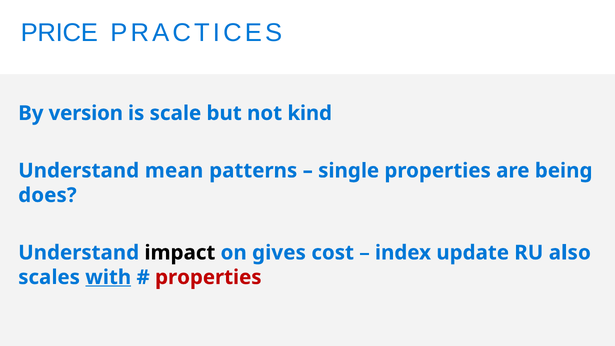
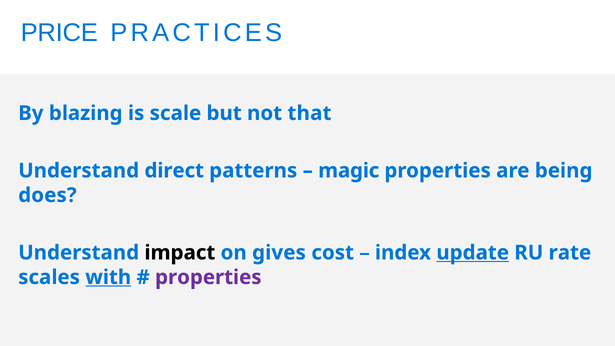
version: version -> blazing (86, 113)
kind: kind -> that (309, 113)
mean: mean -> direct (174, 171)
single: single -> magic (349, 171)
update underline: none -> present (473, 253)
also: also -> rate (570, 253)
properties colour: red -> purple (208, 277)
